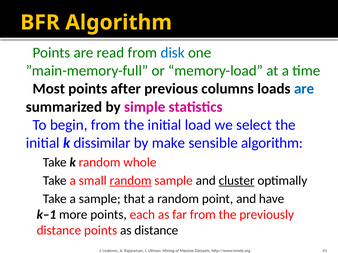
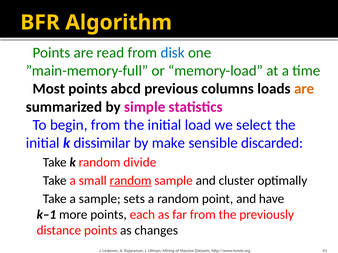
after: after -> abcd (126, 89)
are colour: blue -> orange (304, 89)
sensible algorithm: algorithm -> discarded (272, 143)
whole: whole -> divide (140, 162)
cluster underline: present -> none (237, 181)
that: that -> sets (134, 199)
as distance: distance -> changes (156, 231)
